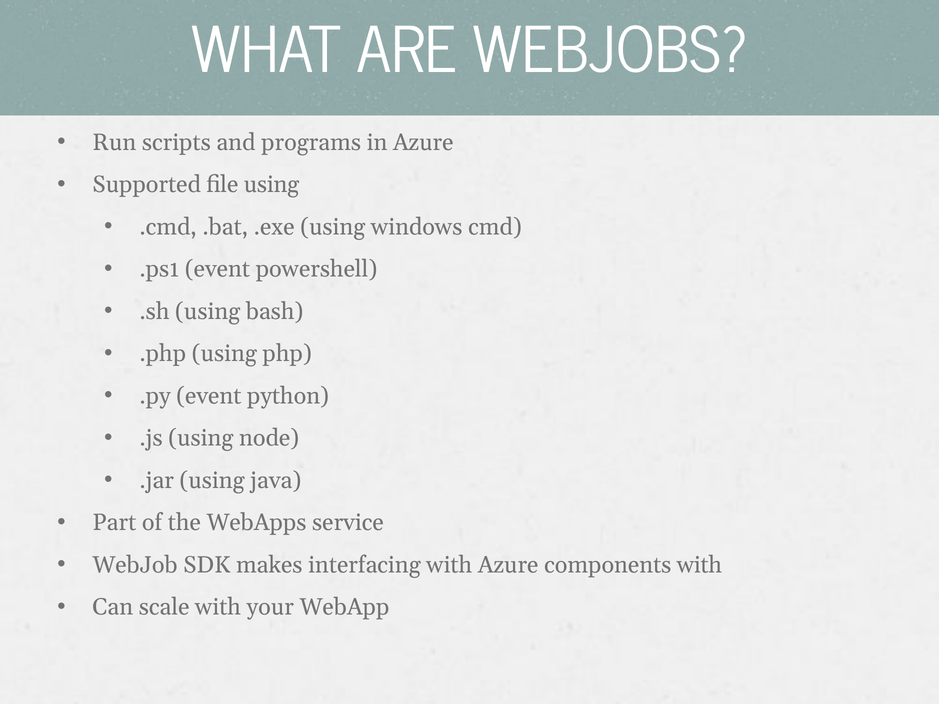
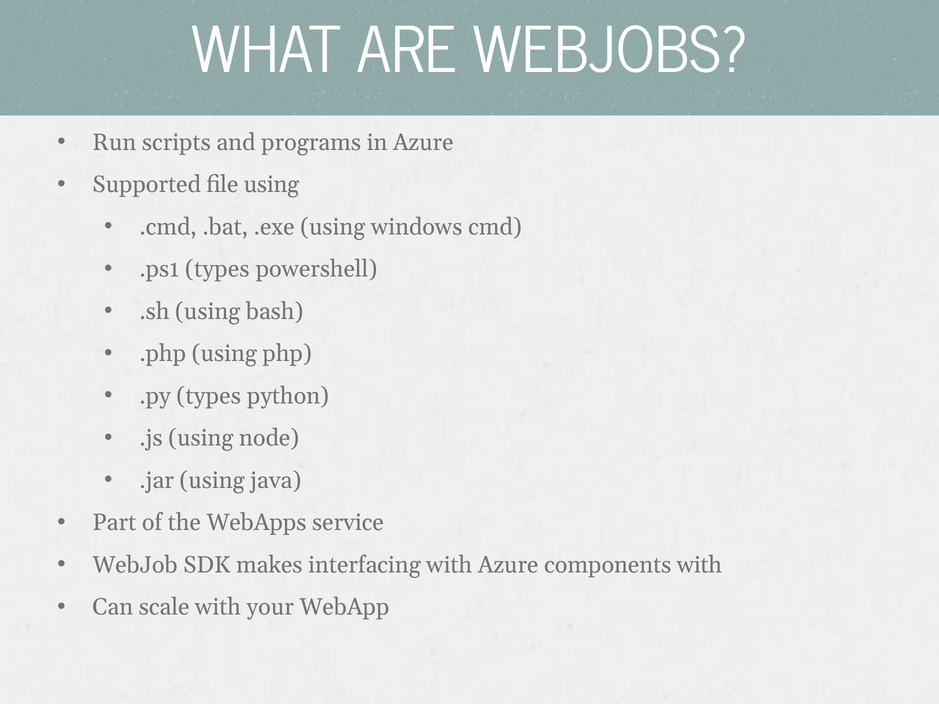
.ps1 event: event -> types (217, 269)
.py event: event -> types (209, 396)
